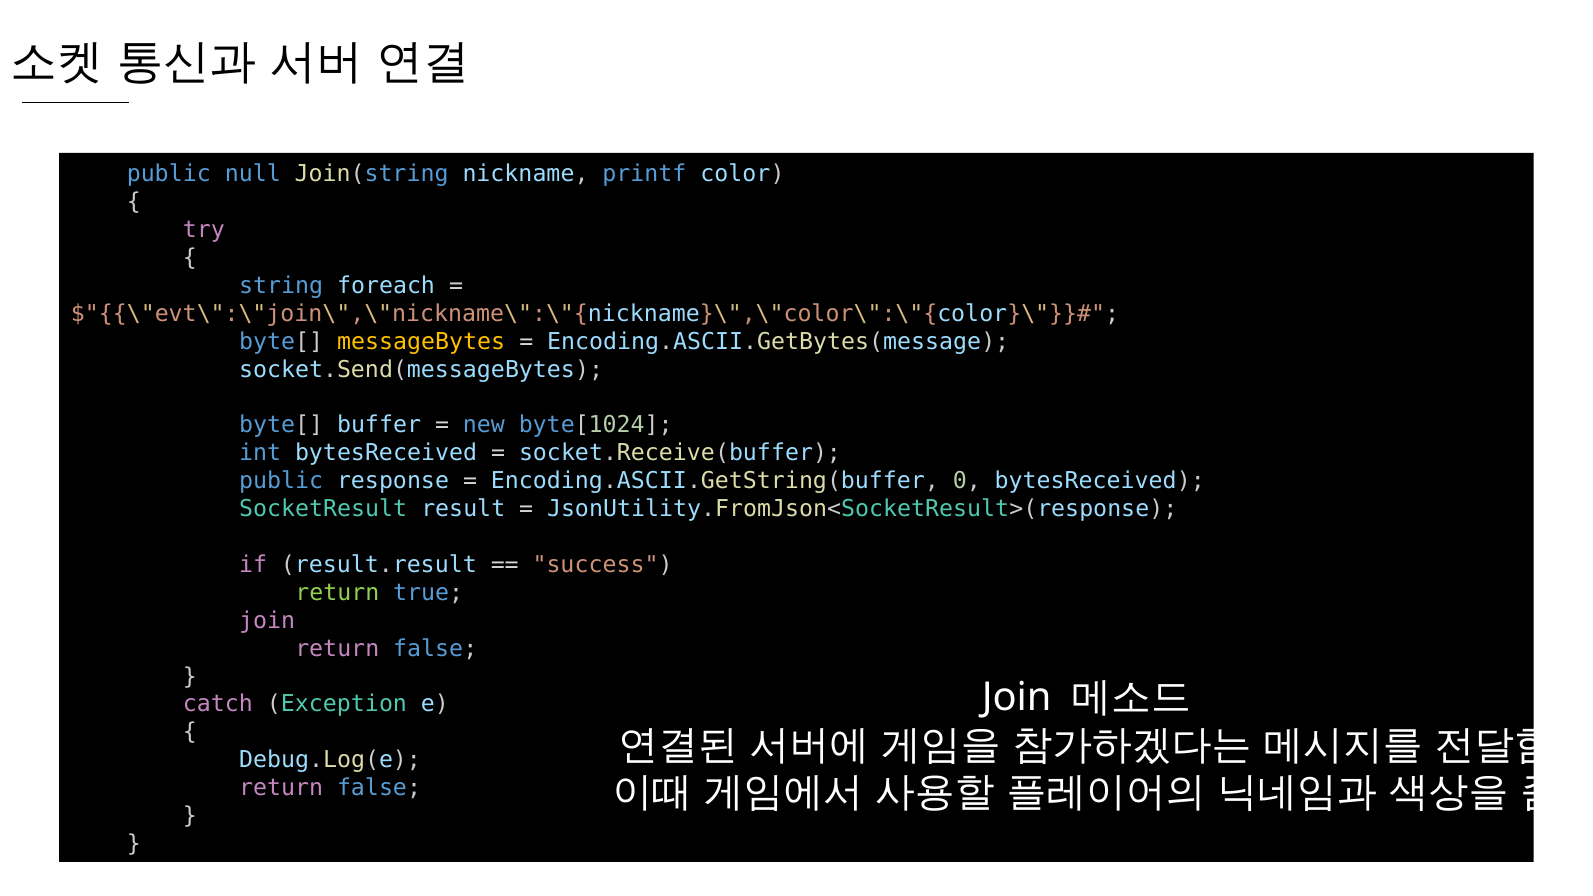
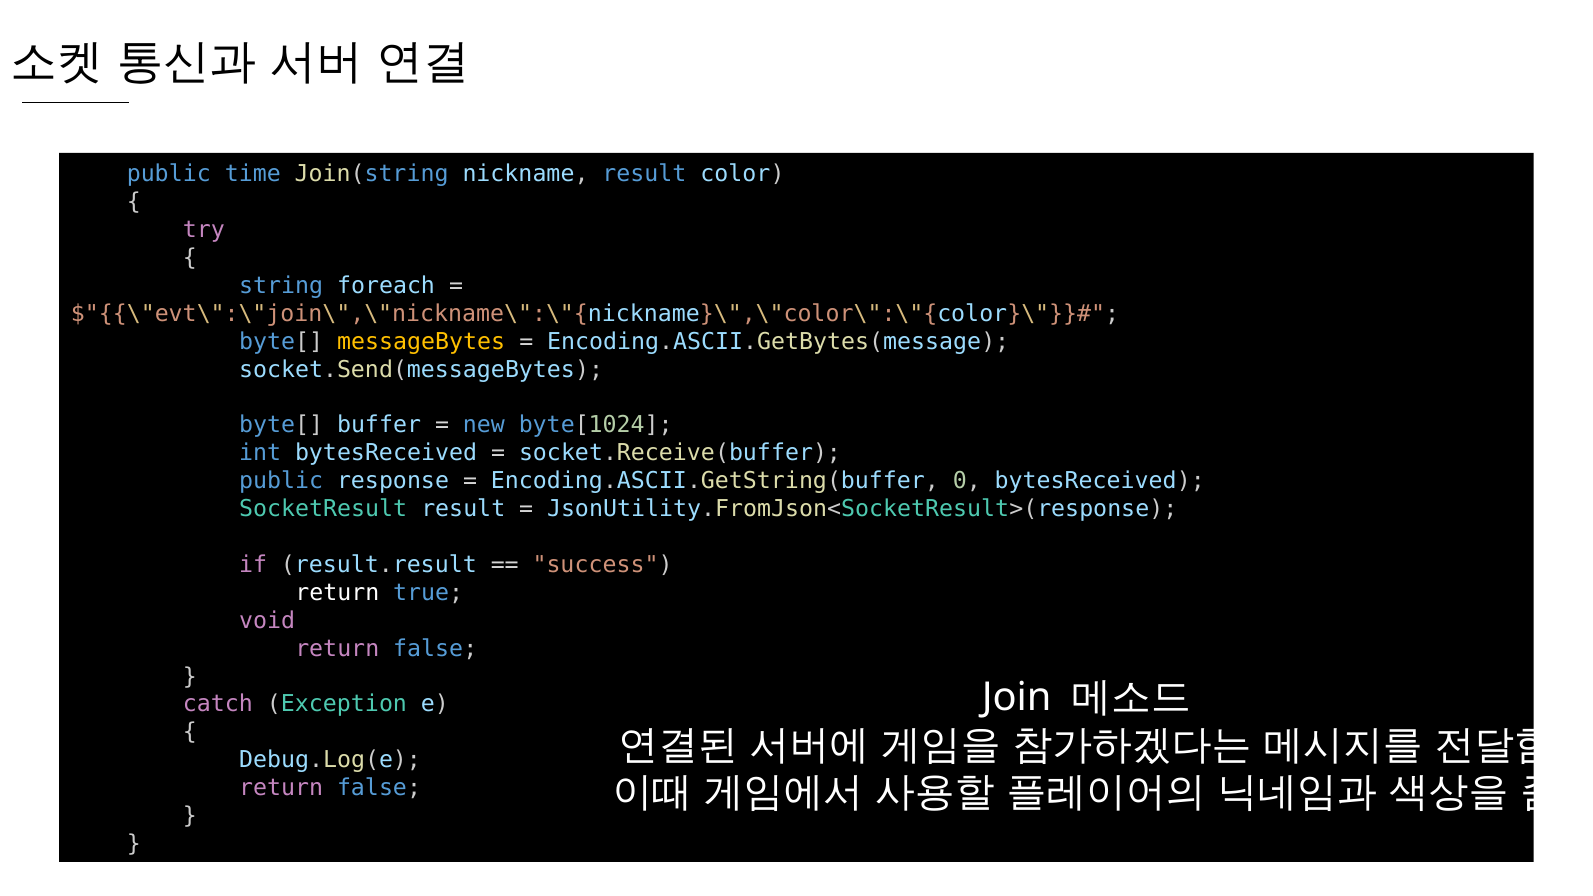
null: null -> time (253, 174)
nickname printf: printf -> result (644, 174)
return colour: light green -> white (337, 593)
join: join -> void (267, 621)
